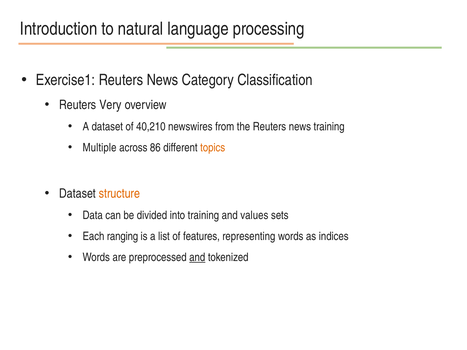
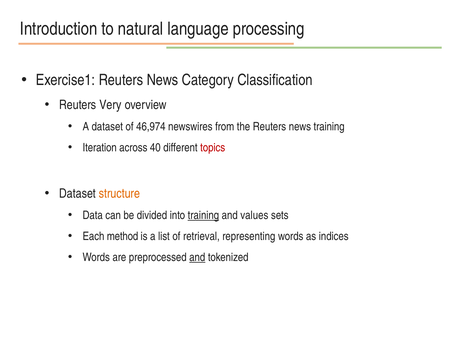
40,210: 40,210 -> 46,974 (151, 127)
Multiple: Multiple -> Iteration (100, 148)
86: 86 -> 40 (155, 148)
topics colour: orange -> red (213, 148)
training underline: none -> present (203, 215)
ranging: ranging -> method (123, 236)
features: features -> retrieval (201, 236)
